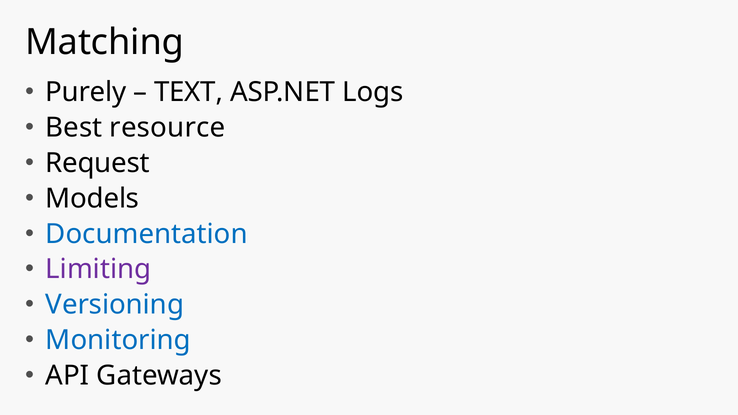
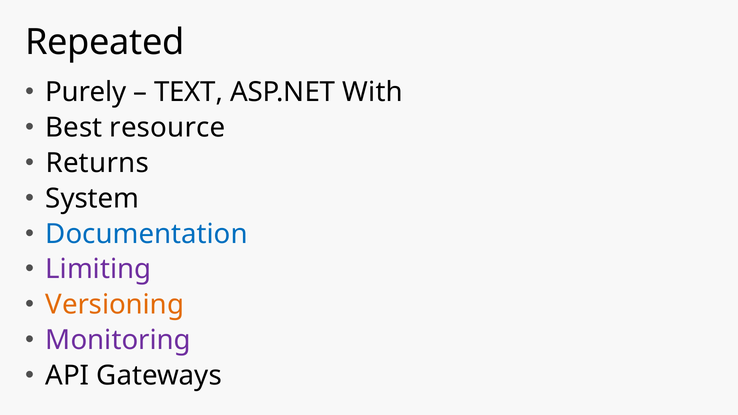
Matching: Matching -> Repeated (105, 42)
Logs: Logs -> With (373, 92)
Request: Request -> Returns (97, 163)
Models: Models -> System (92, 199)
Versioning colour: blue -> orange (115, 305)
Monitoring colour: blue -> purple (118, 340)
